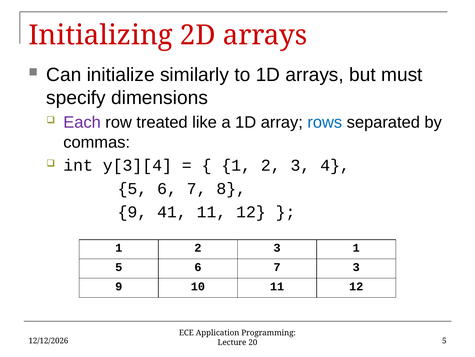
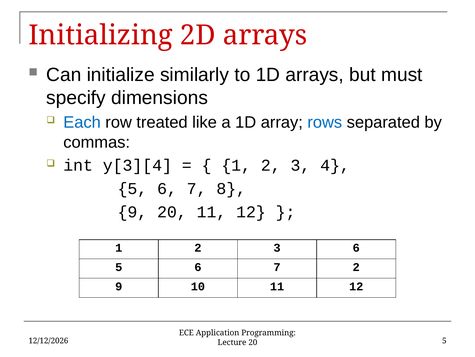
Each colour: purple -> blue (82, 122)
9 41: 41 -> 20 (172, 212)
3 1: 1 -> 6 (356, 247)
7 3: 3 -> 2 (356, 267)
